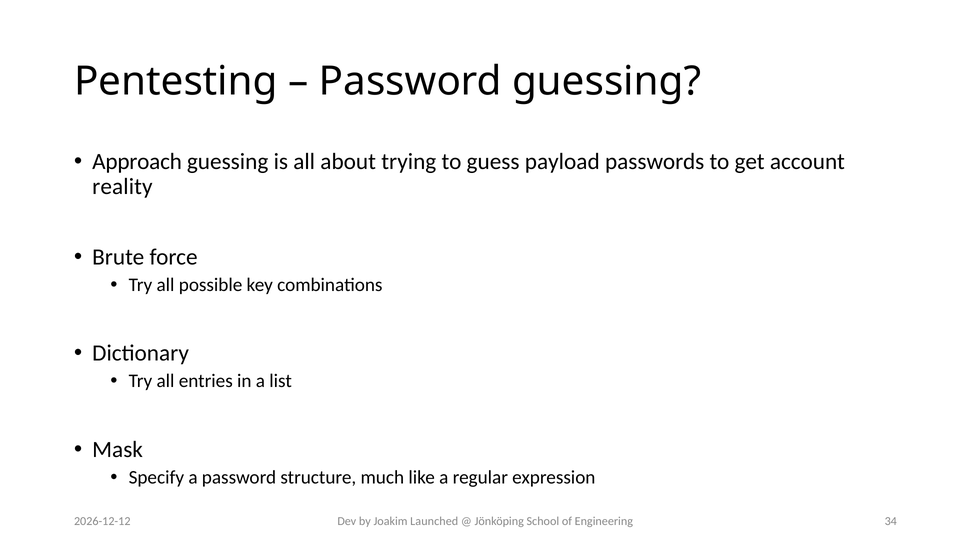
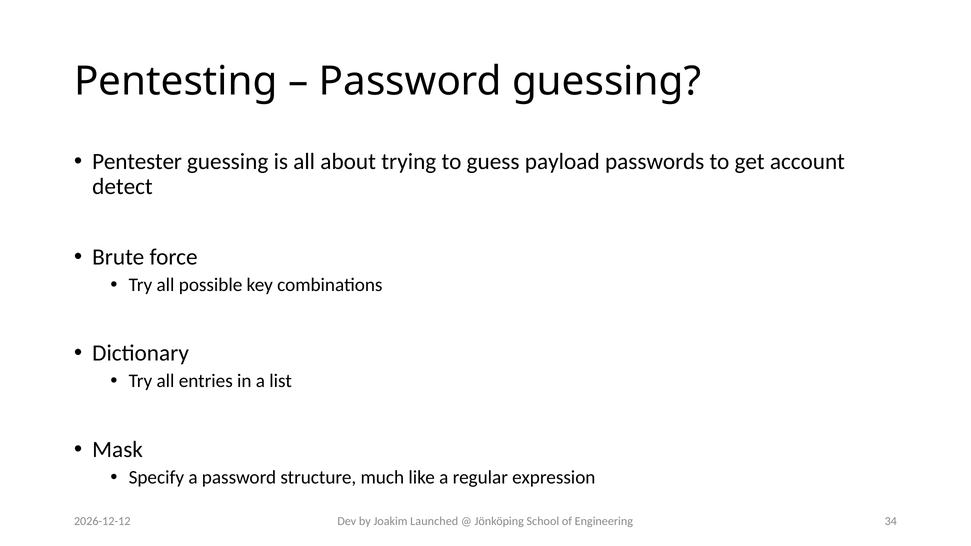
Approach: Approach -> Pentester (137, 161)
reality: reality -> detect (122, 187)
